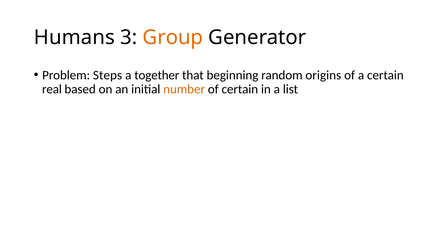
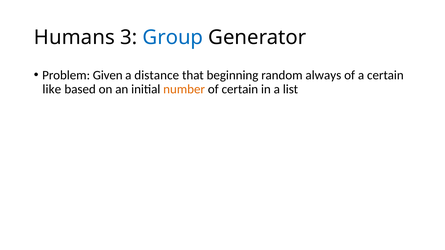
Group colour: orange -> blue (173, 37)
Steps: Steps -> Given (108, 75)
together: together -> distance (157, 75)
origins: origins -> always (323, 75)
real: real -> like (52, 89)
